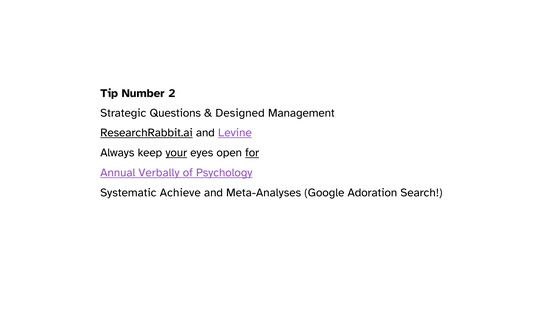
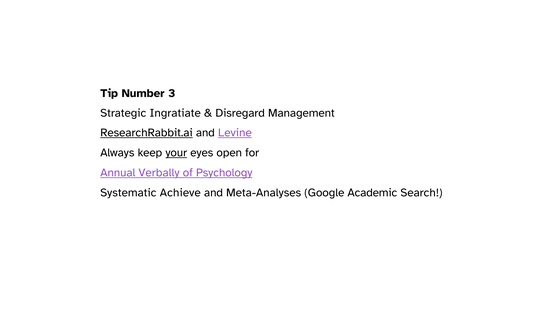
2: 2 -> 3 (172, 93)
Questions: Questions -> Ingratiate (175, 113)
Designed: Designed -> Disregard (240, 113)
for underline: present -> none (252, 153)
Adoration: Adoration -> Academic (372, 193)
